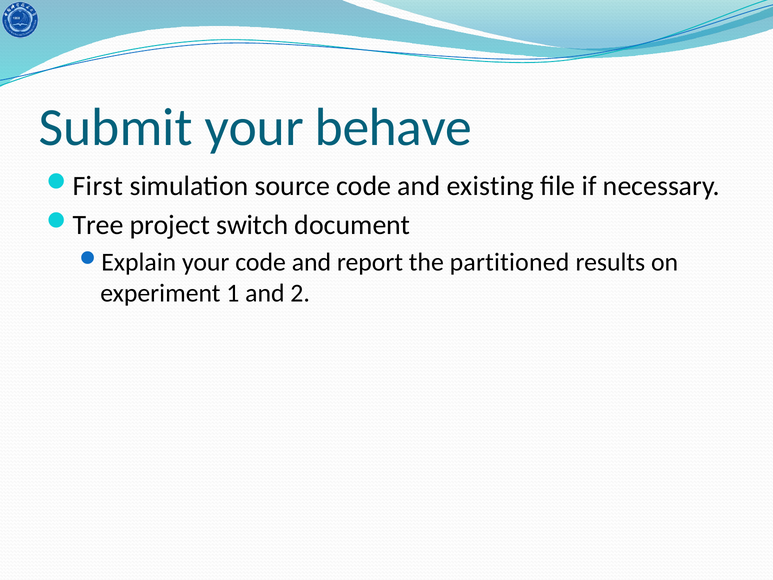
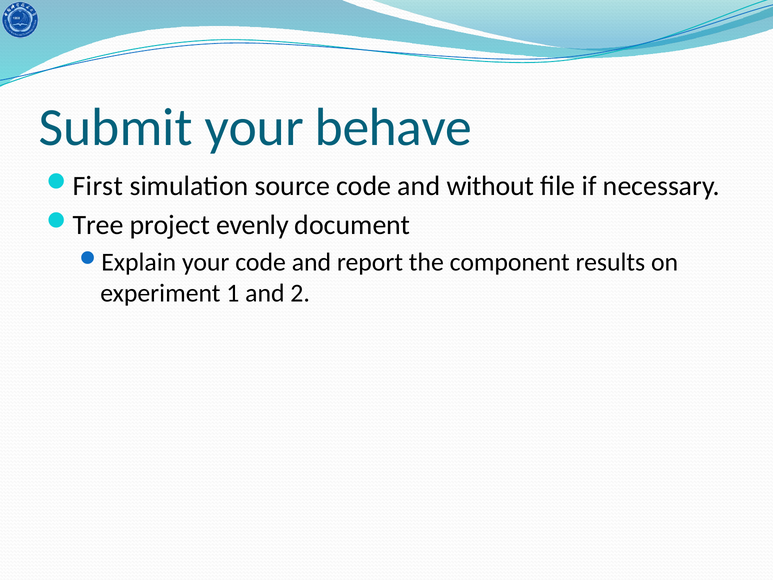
existing: existing -> without (490, 186)
switch: switch -> evenly (252, 225)
partitioned: partitioned -> component (510, 262)
